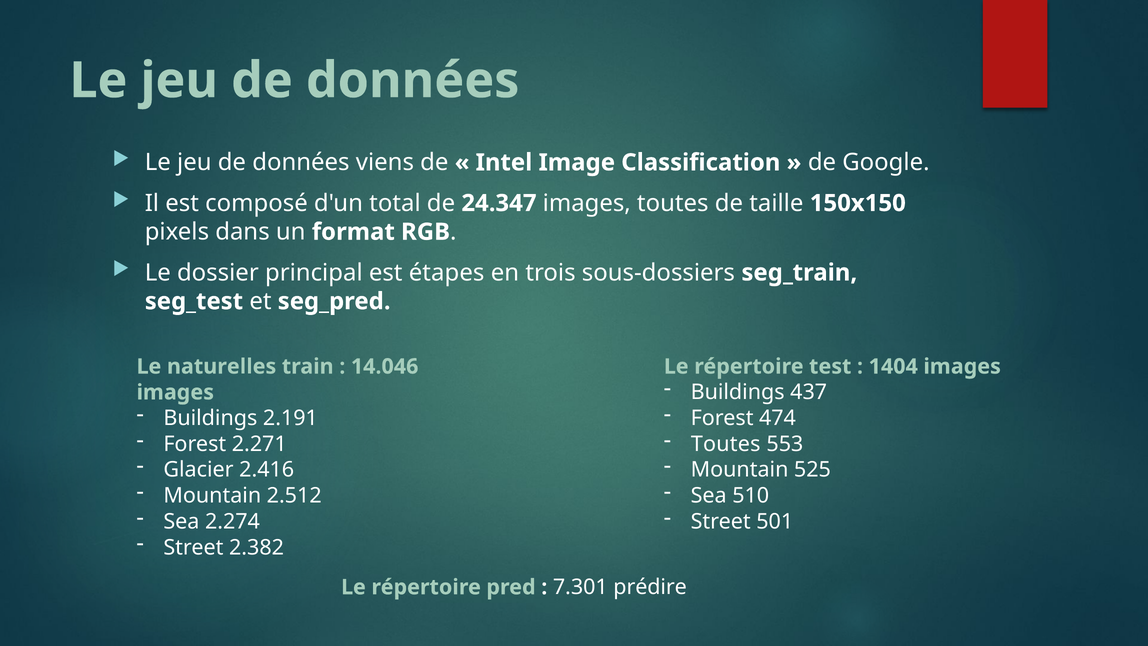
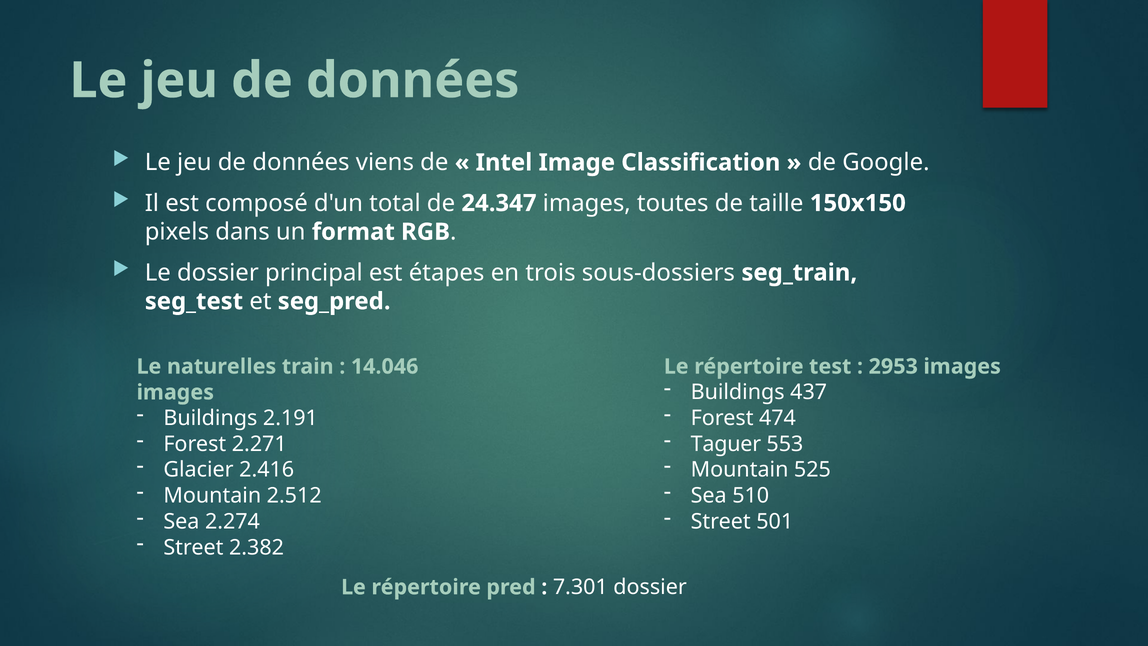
1404: 1404 -> 2953 (893, 366)
Toutes: Toutes -> Taguer (726, 444)
7.301 prédire: prédire -> dossier (650, 587)
